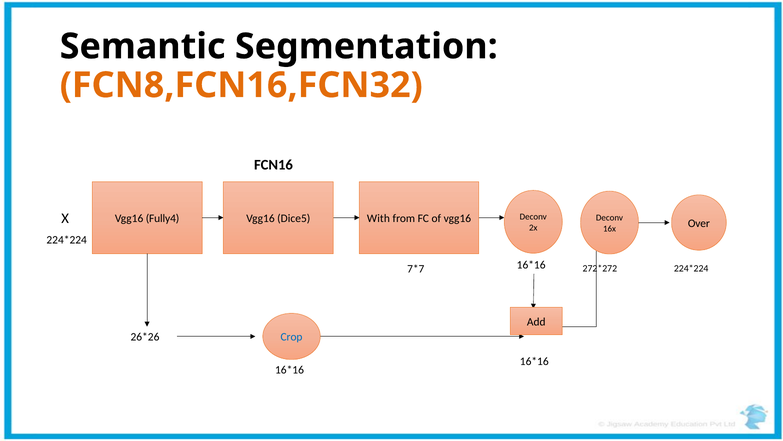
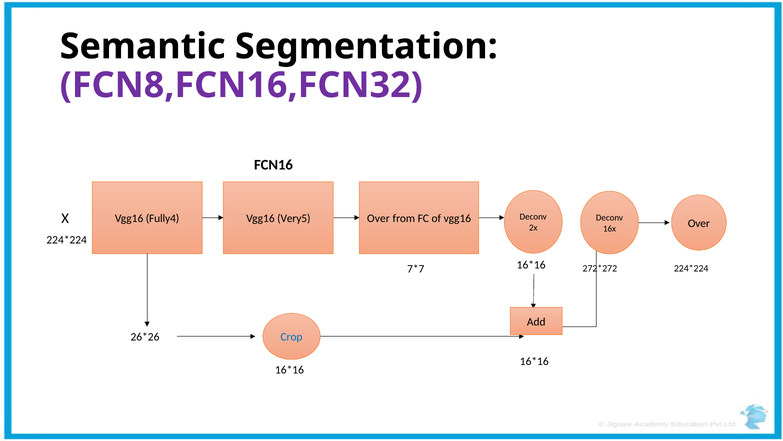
FCN8,FCN16,FCN32 colour: orange -> purple (241, 85)
Dice5: Dice5 -> Very5 (294, 218)
With: With -> Over (378, 218)
